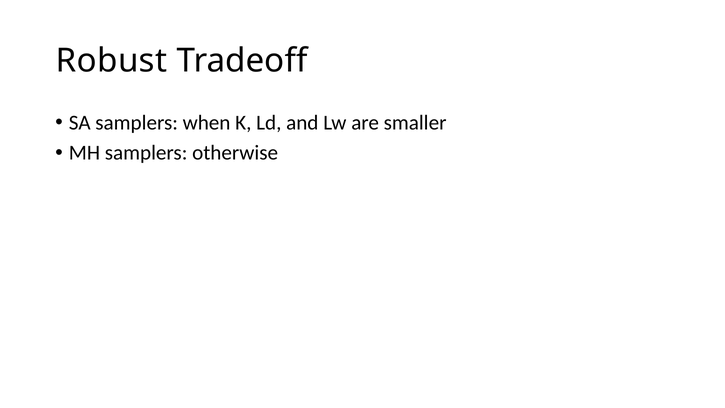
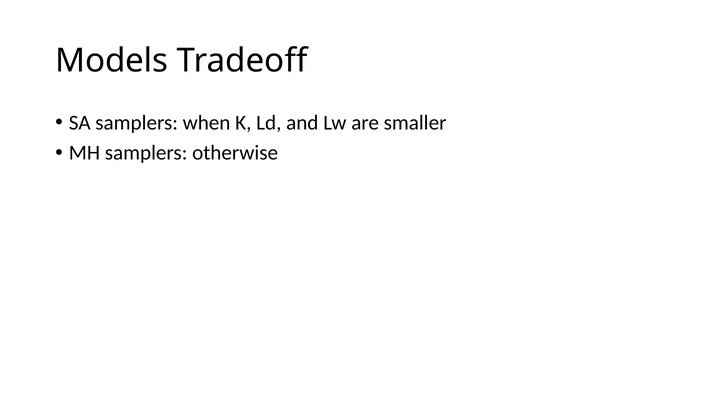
Robust: Robust -> Models (112, 61)
